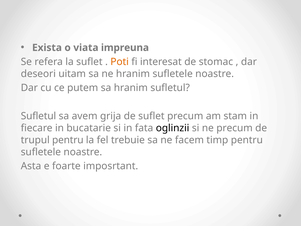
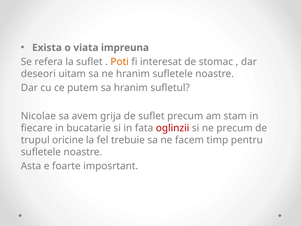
Sufletul: Sufletul -> Nicolae (38, 116)
oglinzii colour: black -> red (173, 128)
trupul pentru: pentru -> oricine (68, 140)
